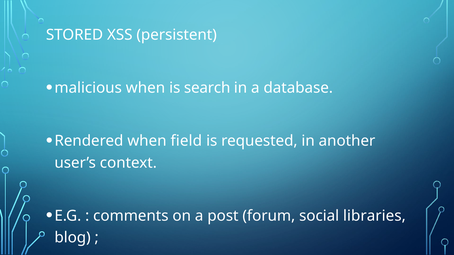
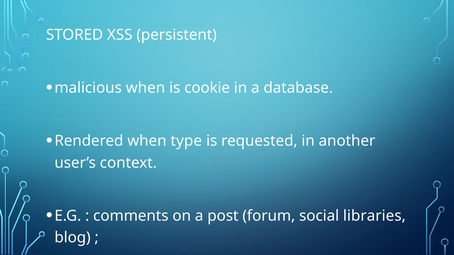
search: search -> cookie (207, 88)
field: field -> type (186, 141)
